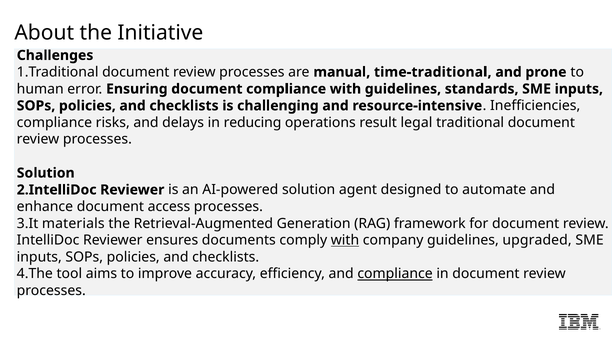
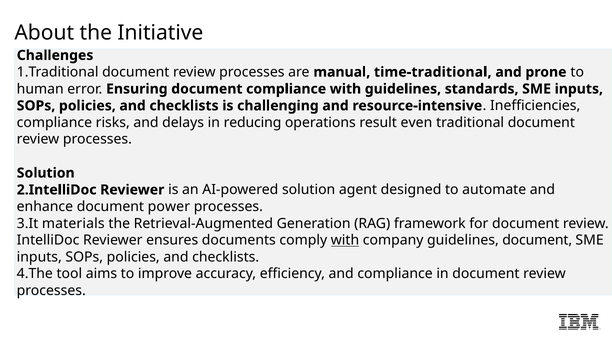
legal: legal -> even (416, 123)
access: access -> power (169, 207)
guidelines upgraded: upgraded -> document (537, 240)
compliance underline: present -> none (395, 274)
